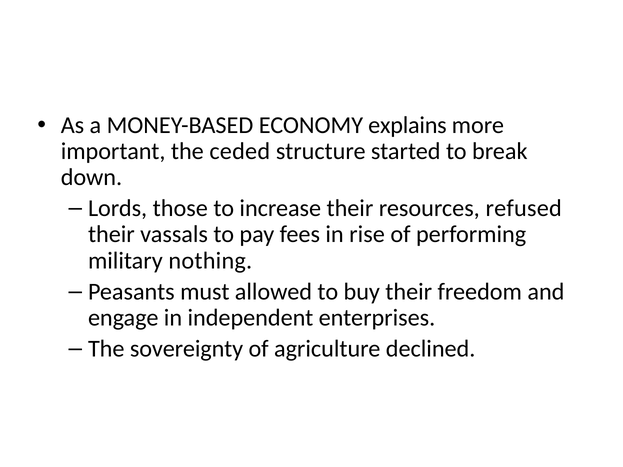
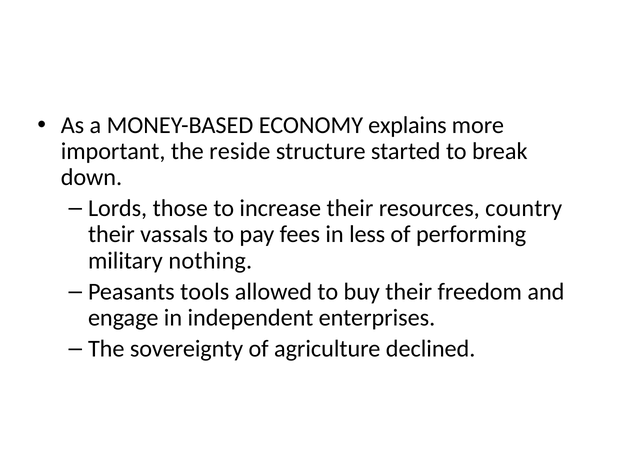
ceded: ceded -> reside (240, 151)
refused: refused -> country (524, 208)
rise: rise -> less (367, 235)
must: must -> tools (205, 292)
